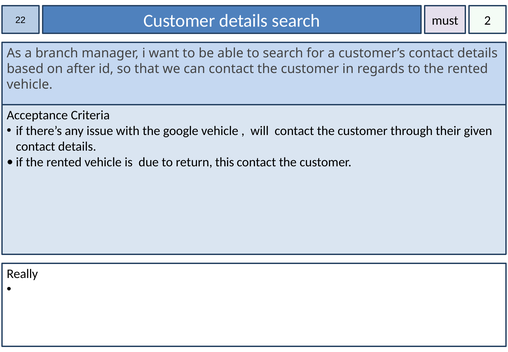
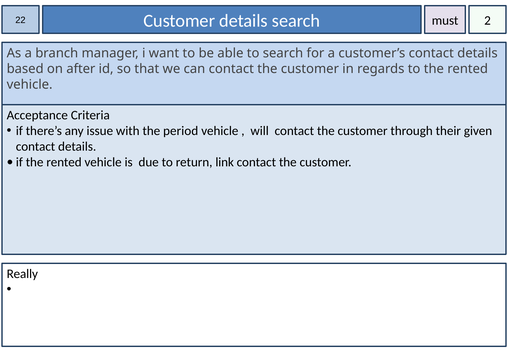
google: google -> period (181, 131)
this: this -> link (225, 162)
